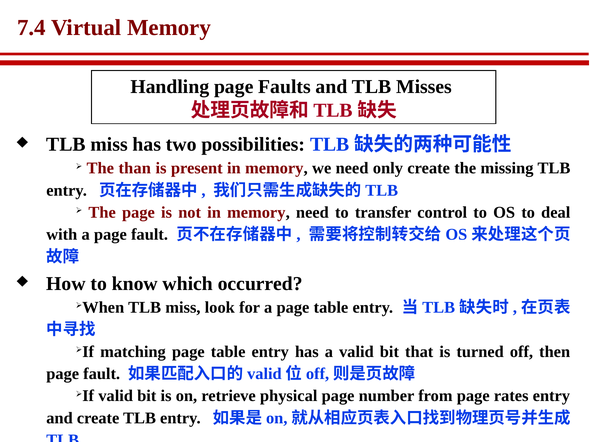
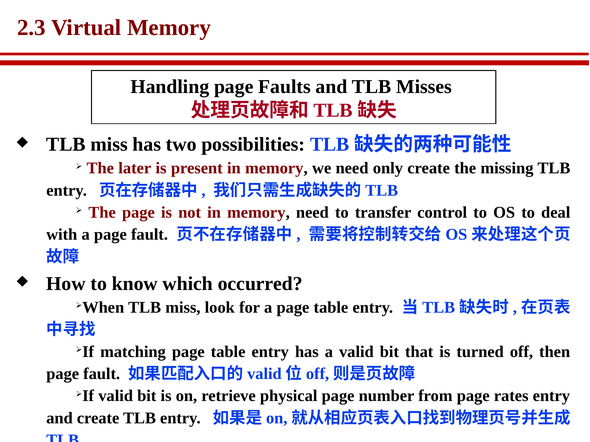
7.4: 7.4 -> 2.3 (31, 28)
than: than -> later (135, 168)
